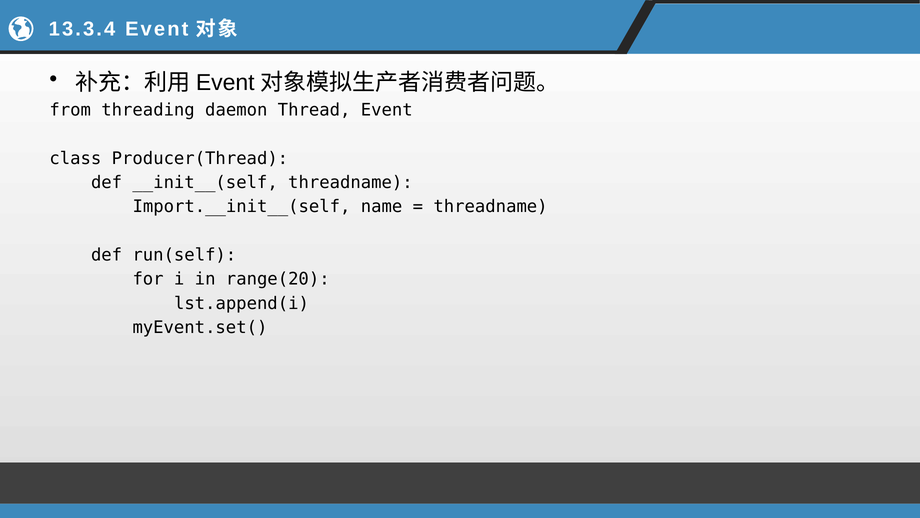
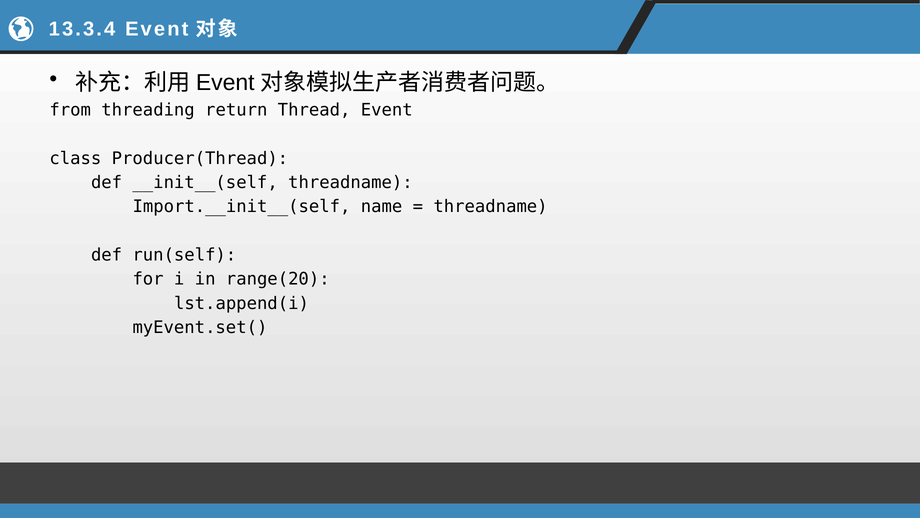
daemon: daemon -> return (236, 110)
